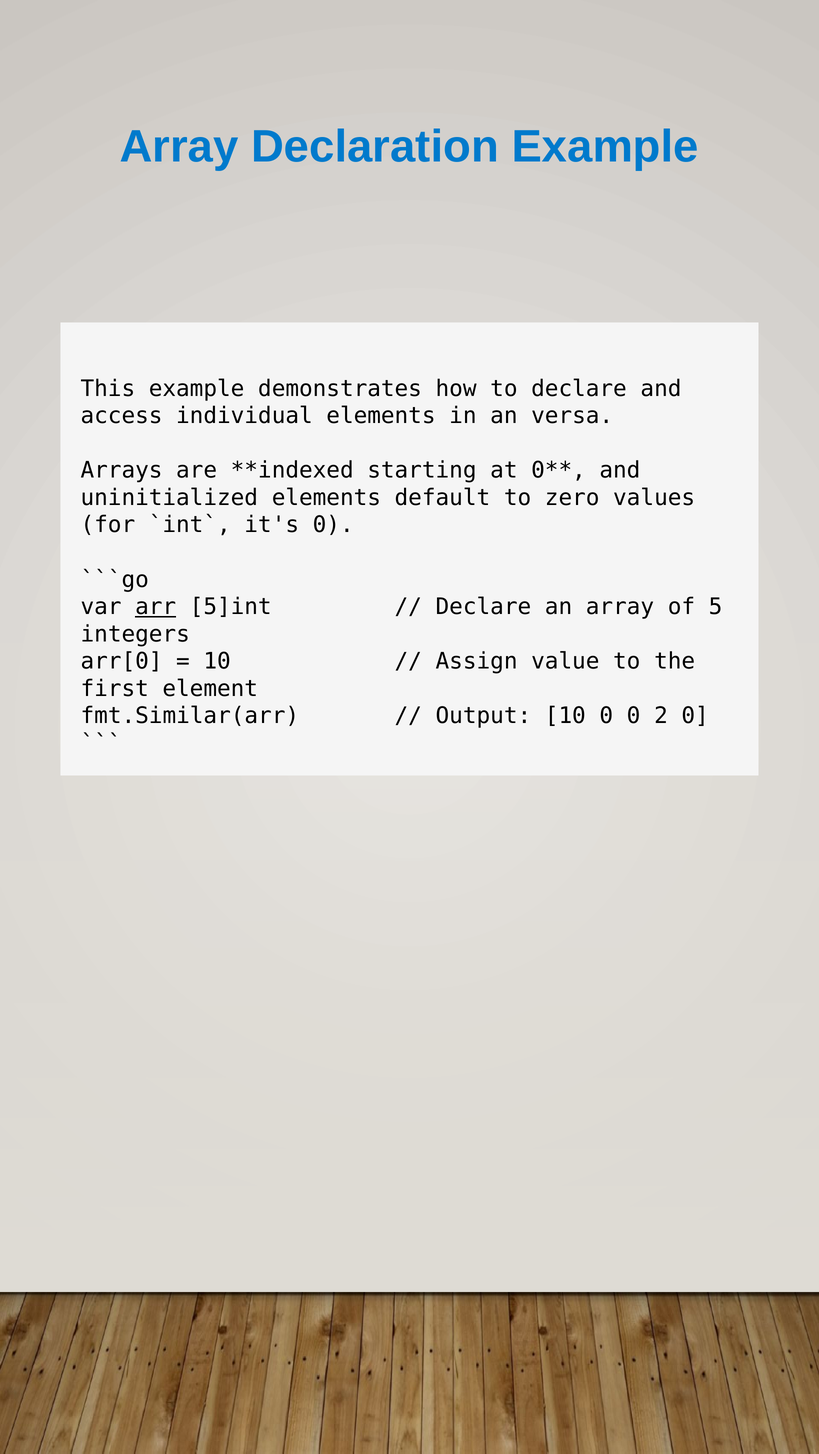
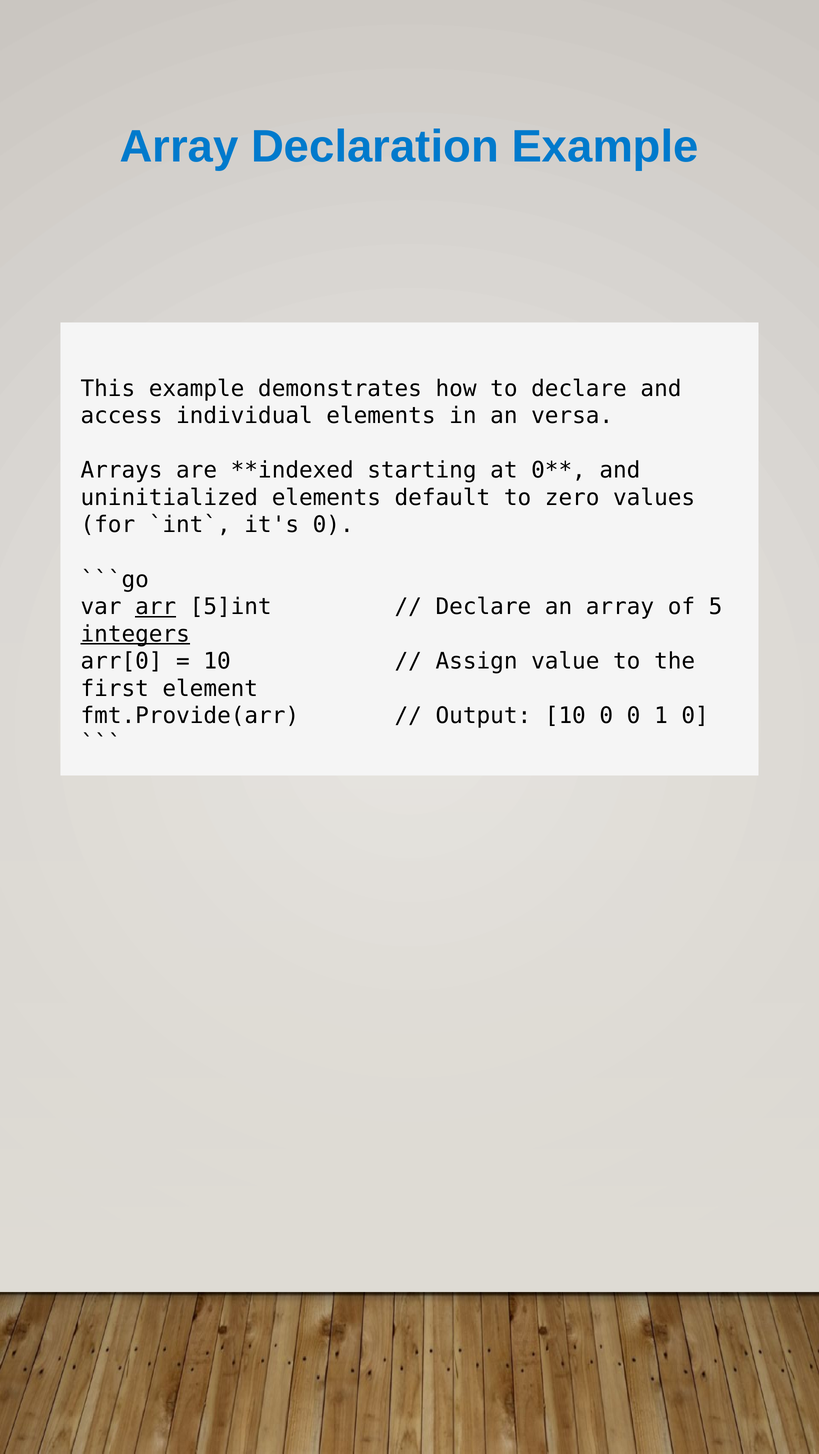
integers underline: none -> present (135, 634)
fmt.Similar(arr: fmt.Similar(arr -> fmt.Provide(arr (190, 716)
2: 2 -> 1 (661, 716)
